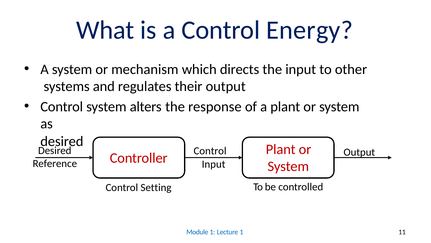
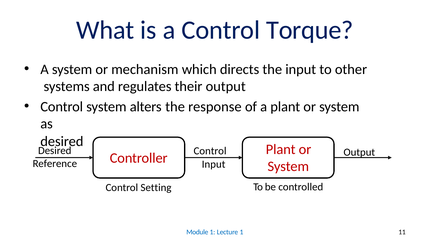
Energy: Energy -> Torque (310, 30)
